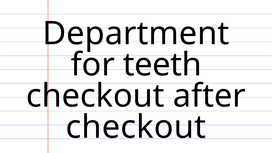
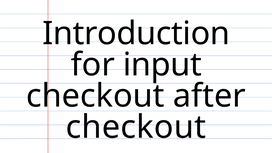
Department: Department -> Introduction (136, 34)
teeth: teeth -> input (162, 65)
